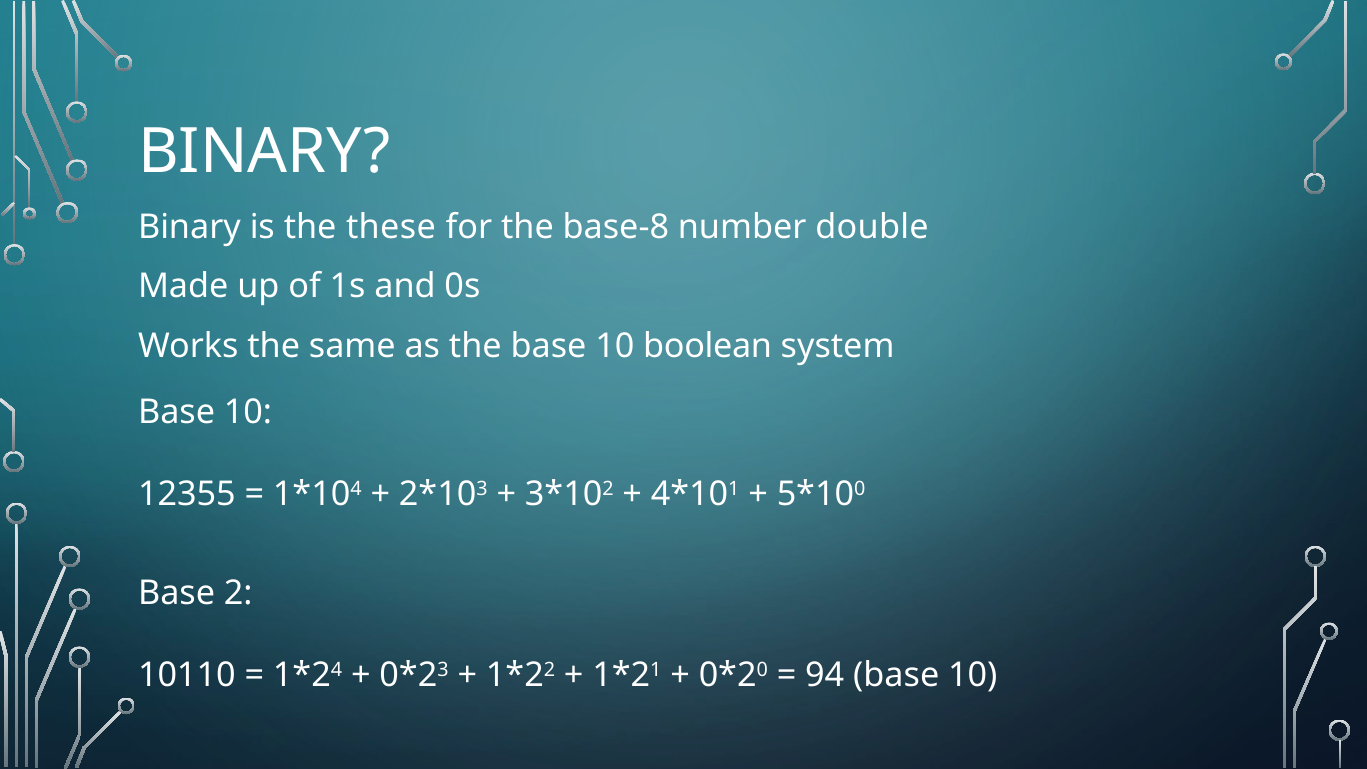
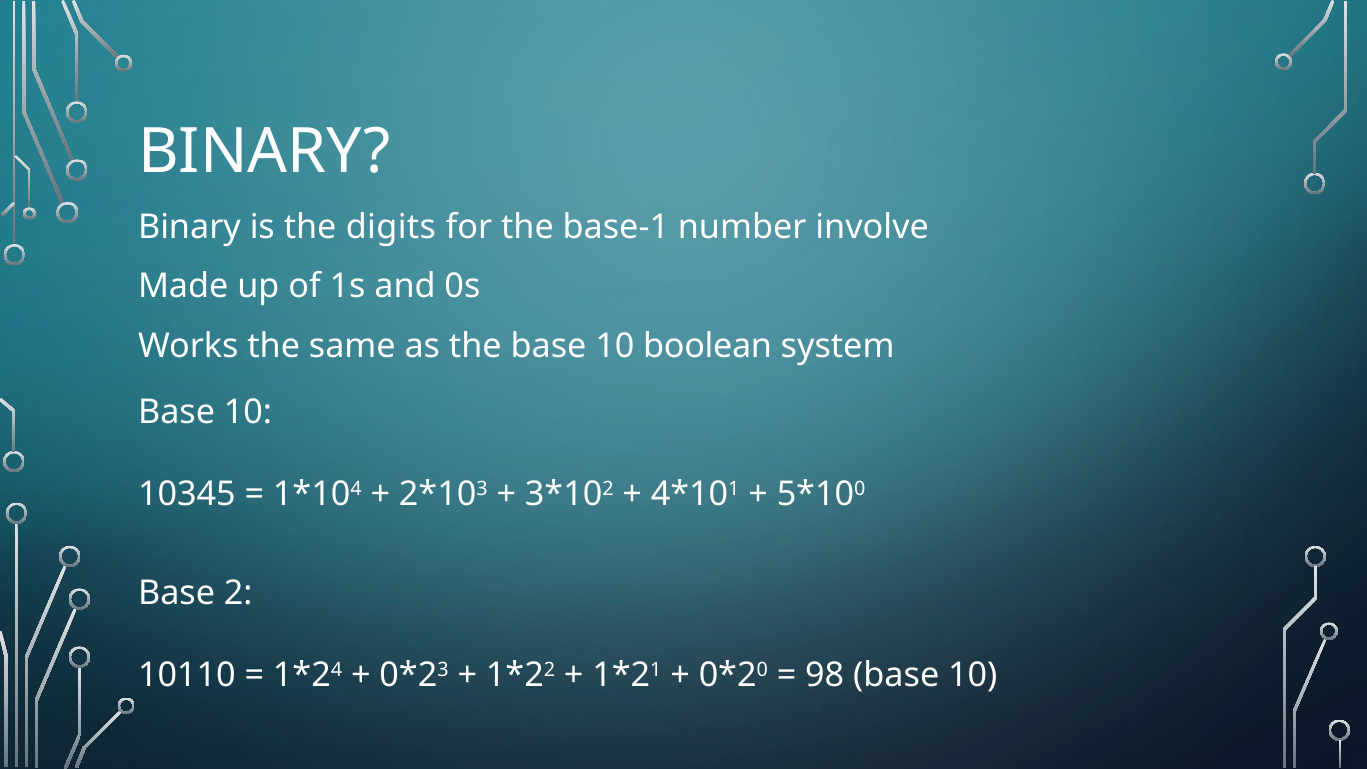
these: these -> digits (391, 227)
base-8: base-8 -> base-1 (616, 227)
double: double -> involve (872, 227)
12355: 12355 -> 10345 (187, 494)
94: 94 -> 98 (825, 675)
